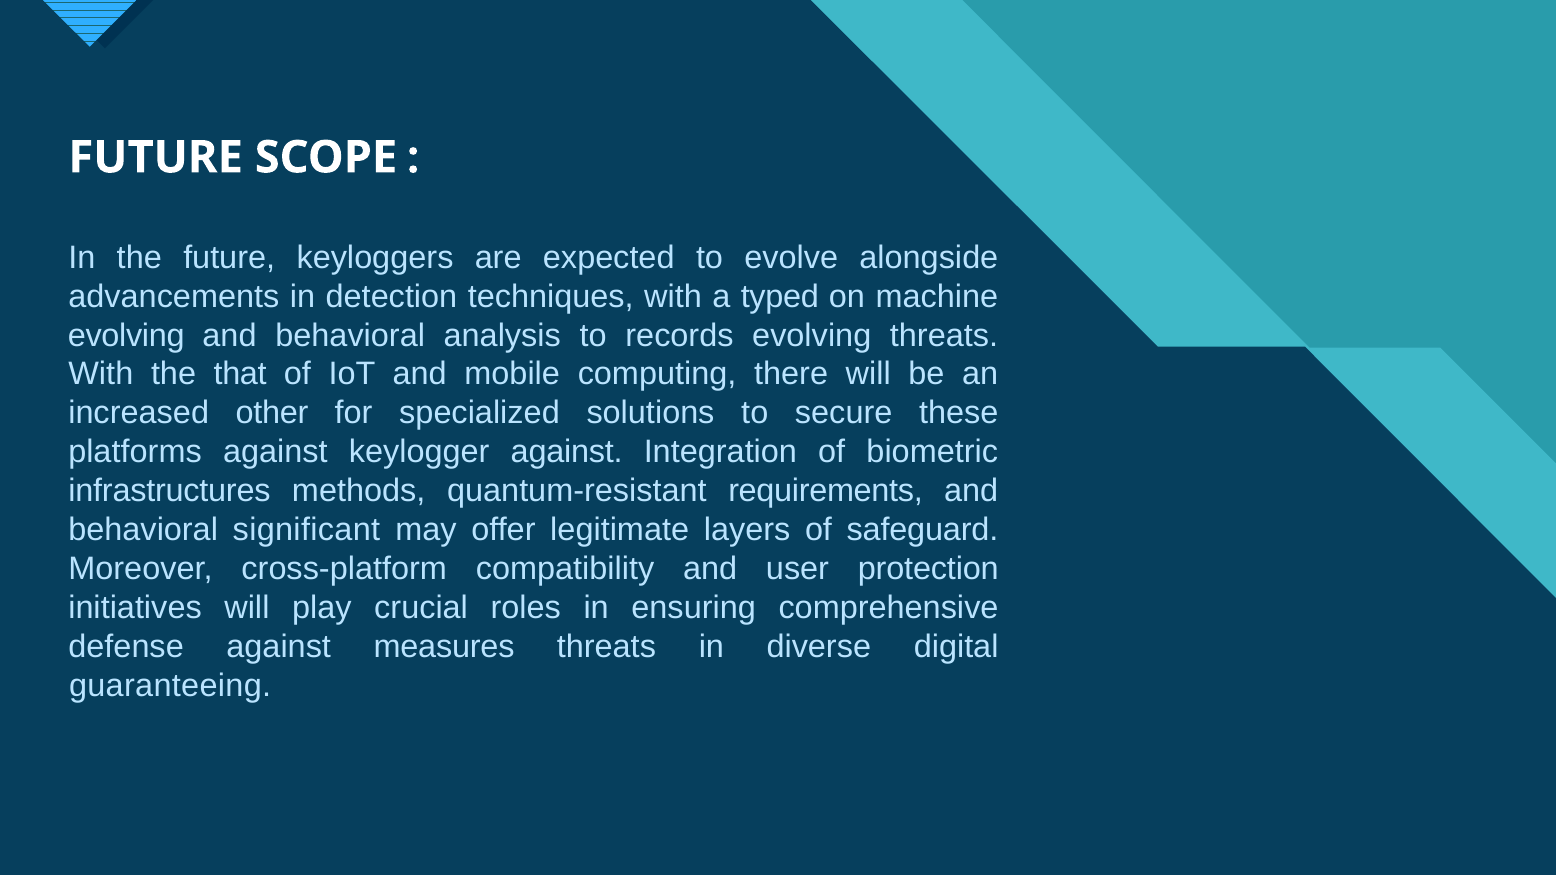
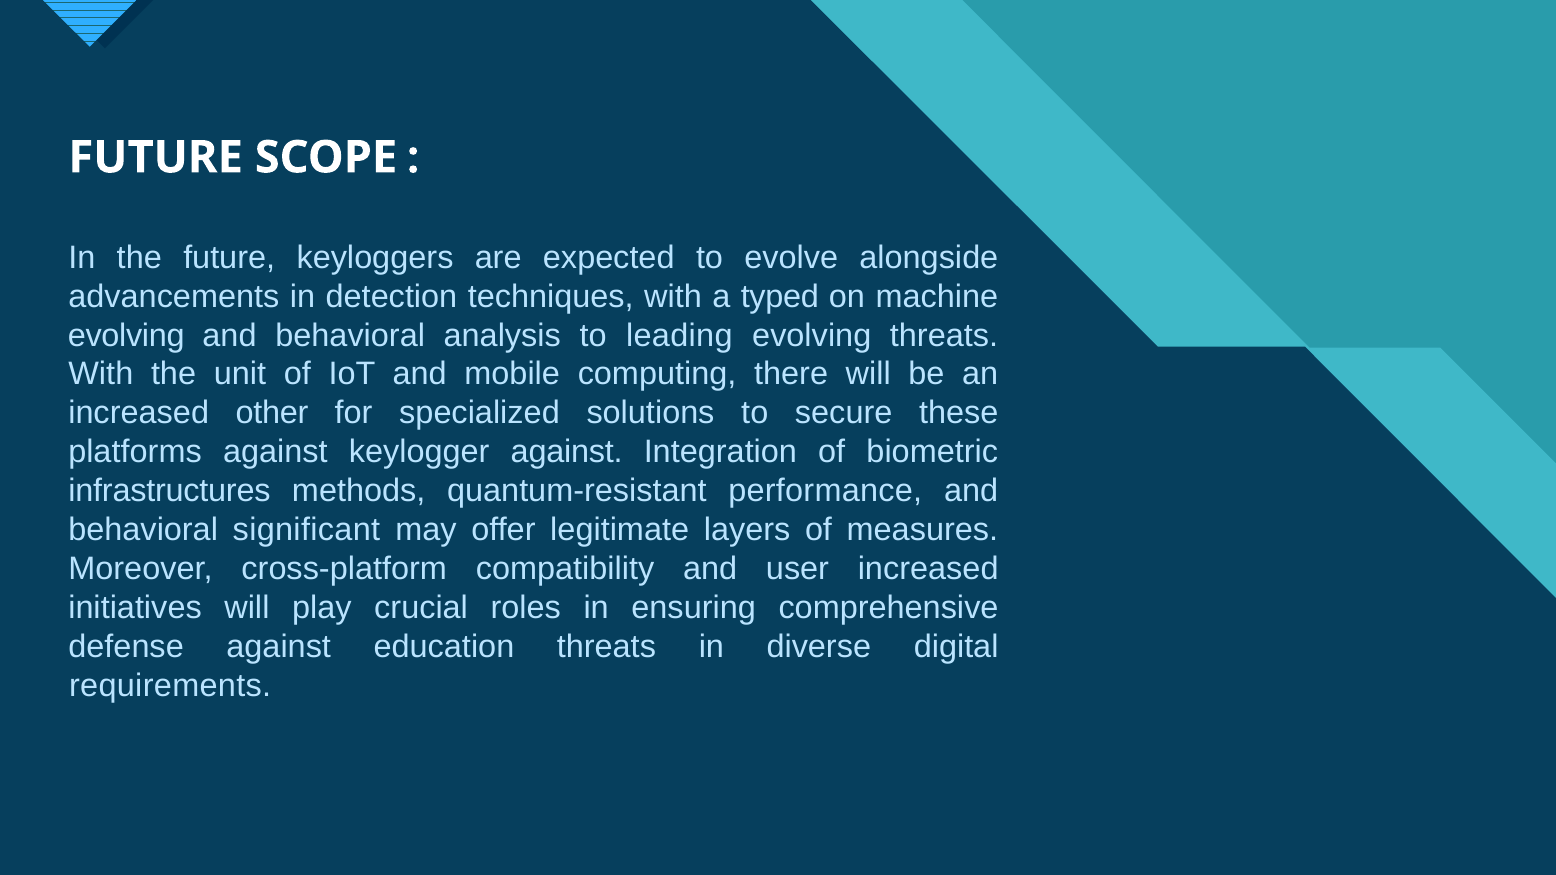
records: records -> leading (679, 335)
that: that -> unit (240, 374)
requirements: requirements -> performance (825, 491)
safeguard: safeguard -> measures (922, 530)
user protection: protection -> increased (928, 569)
measures: measures -> education (444, 647)
guaranteeing: guaranteeing -> requirements (170, 686)
